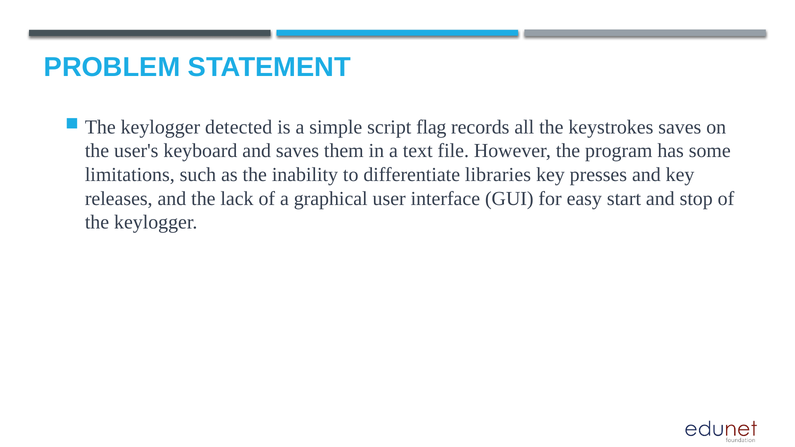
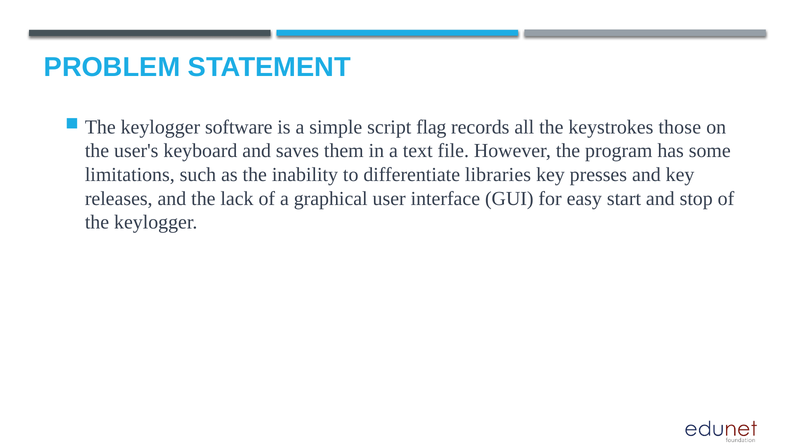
detected: detected -> software (239, 127)
keystrokes saves: saves -> those (680, 127)
